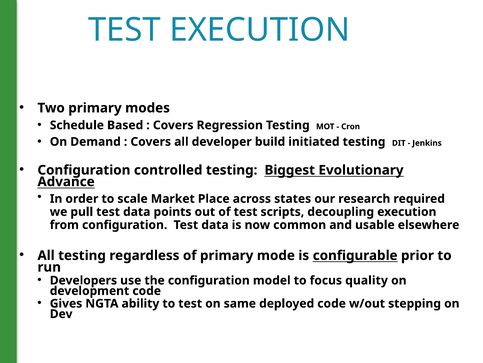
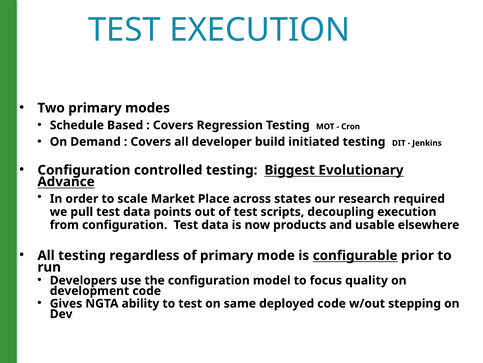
common: common -> products (300, 224)
